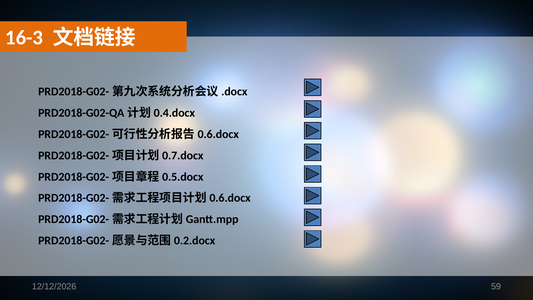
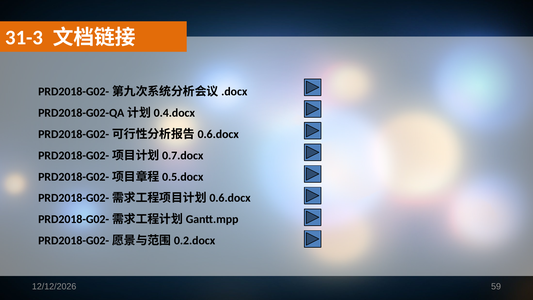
16-3: 16-3 -> 31-3 (24, 38)
